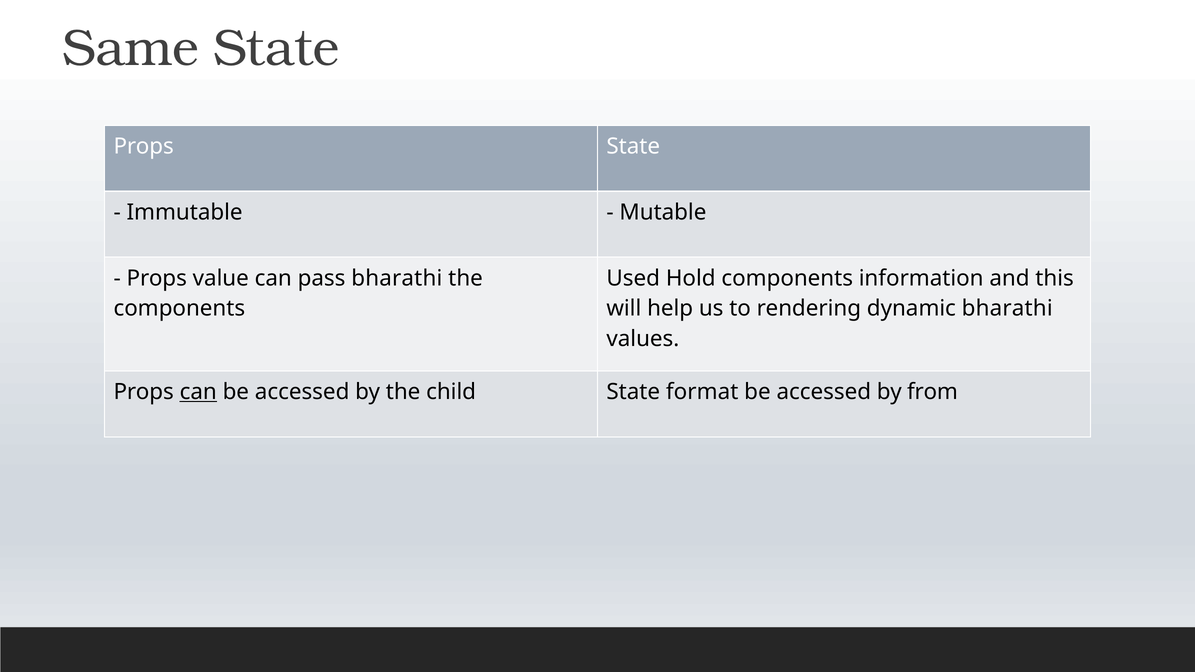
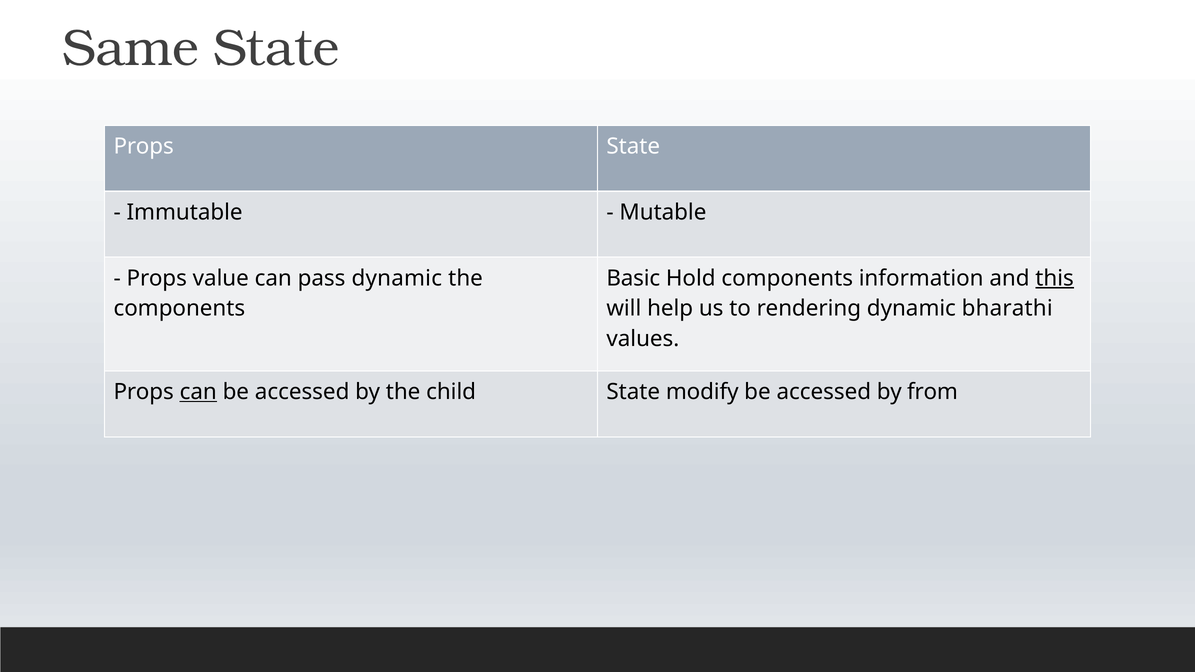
pass bharathi: bharathi -> dynamic (397, 278)
Used: Used -> Basic (633, 278)
this underline: none -> present (1055, 278)
format: format -> modify (702, 392)
